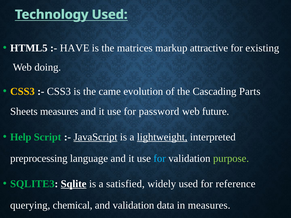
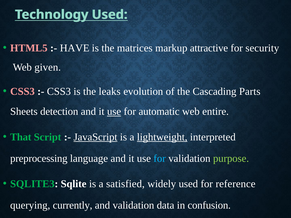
HTML5 colour: white -> pink (29, 48)
existing: existing -> security (262, 48)
doing: doing -> given (48, 67)
CSS3 colour: yellow -> pink (22, 91)
came: came -> leaks (110, 91)
Sheets measures: measures -> detection (59, 112)
use underline: none -> present (114, 112)
password: password -> automatic (159, 112)
future: future -> entire (216, 112)
Help: Help -> That (21, 137)
Sqlite underline: present -> none (74, 184)
chemical: chemical -> currently (73, 205)
in measures: measures -> confusion (209, 205)
